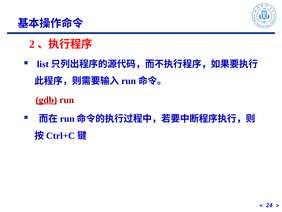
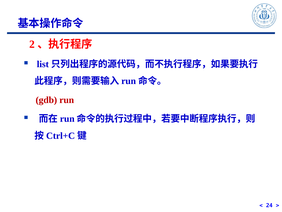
gdb underline: present -> none (46, 100)
